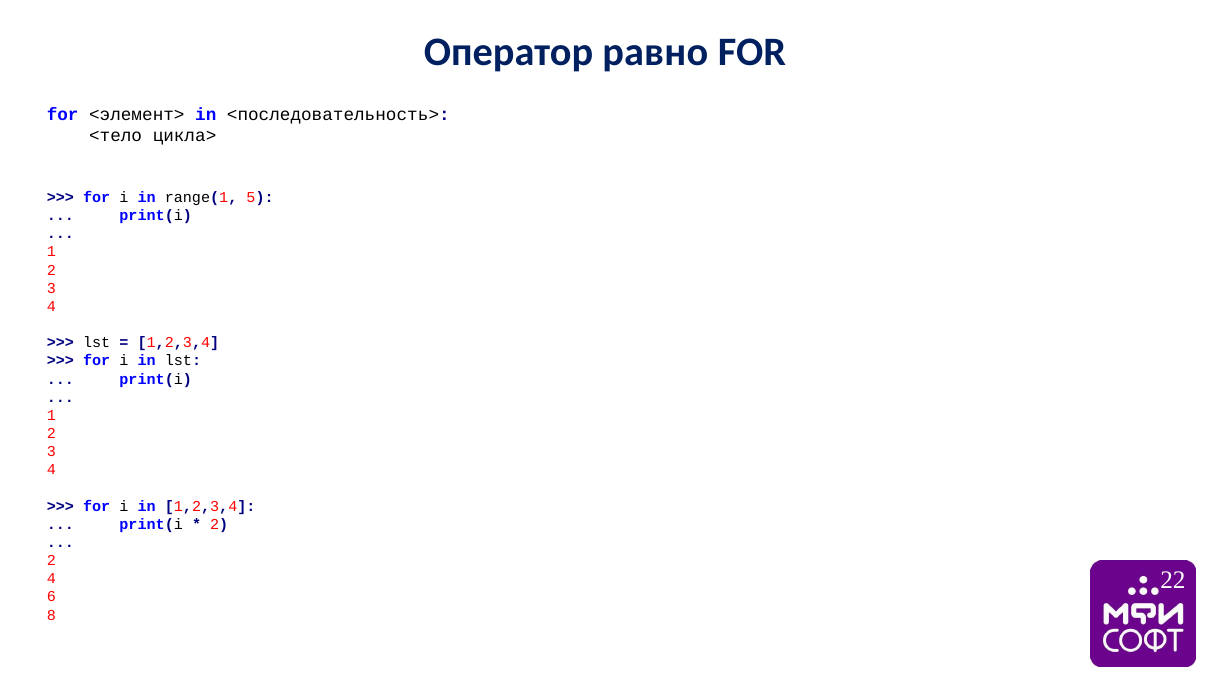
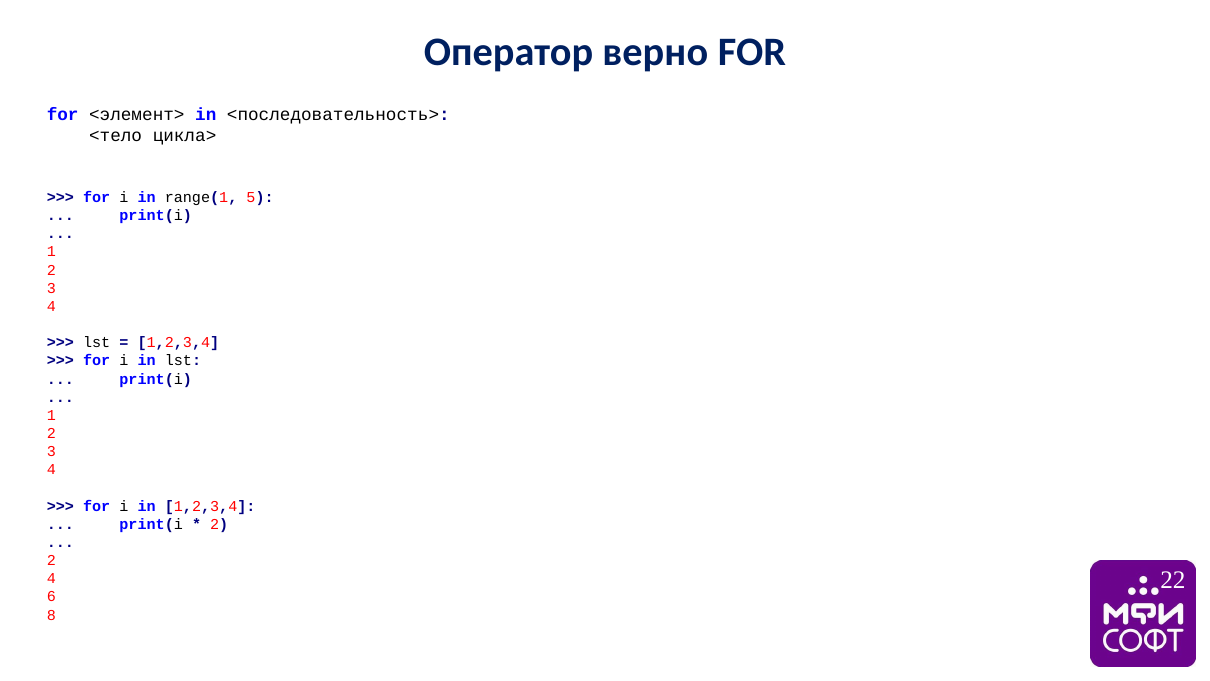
равно: равно -> верно (655, 52)
